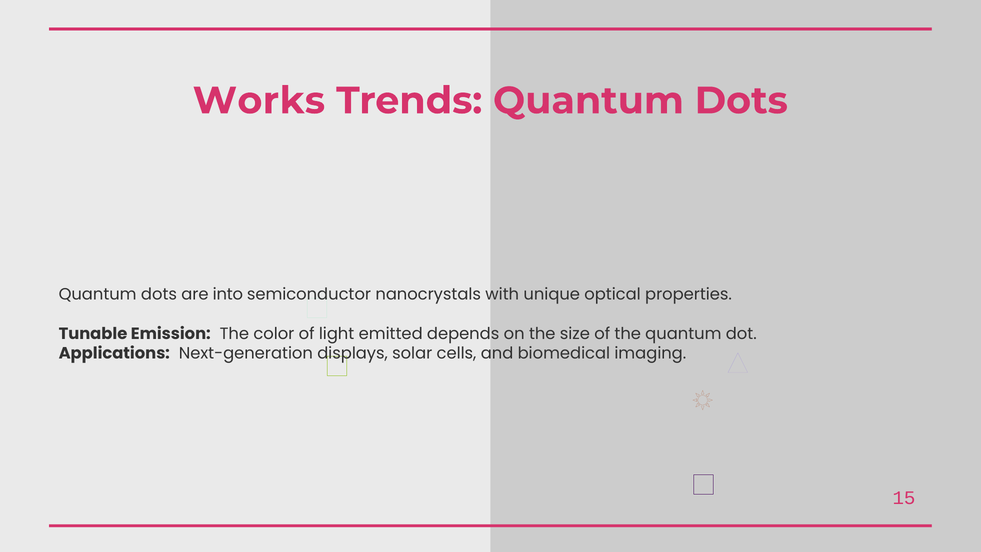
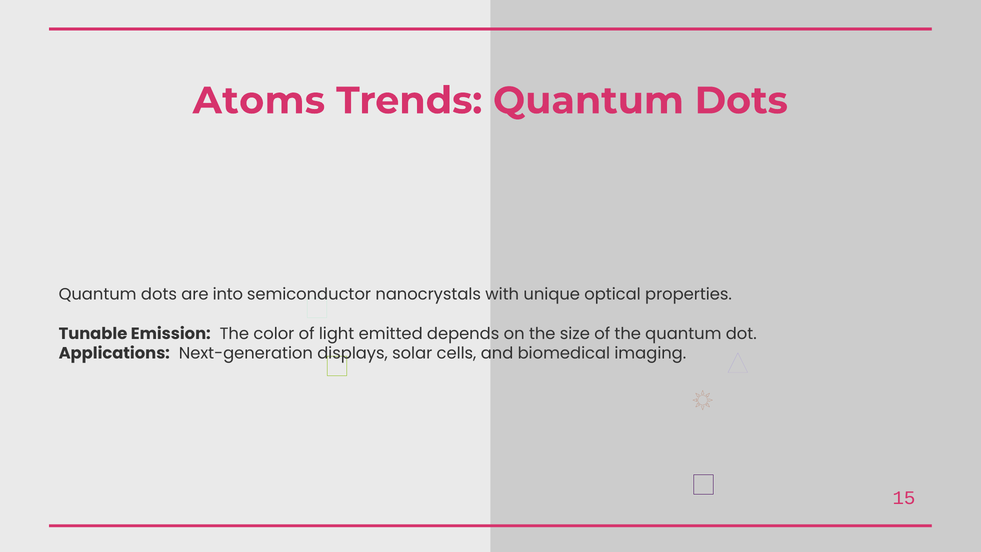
Works: Works -> Atoms (259, 101)
